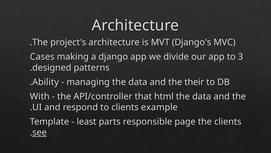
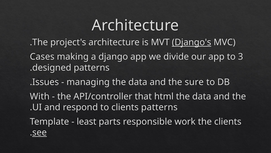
Django's underline: none -> present (192, 42)
Ability: Ability -> Issues (46, 82)
their: their -> sure (194, 82)
clients example: example -> patterns (159, 107)
page: page -> work (185, 121)
